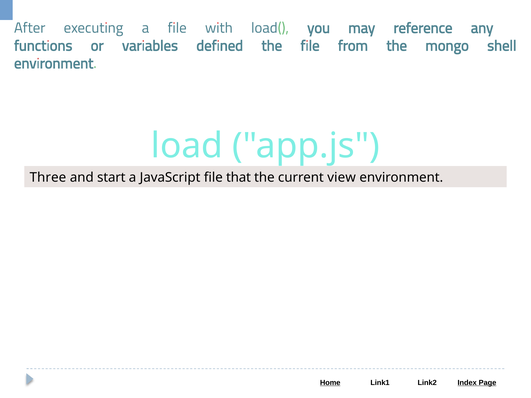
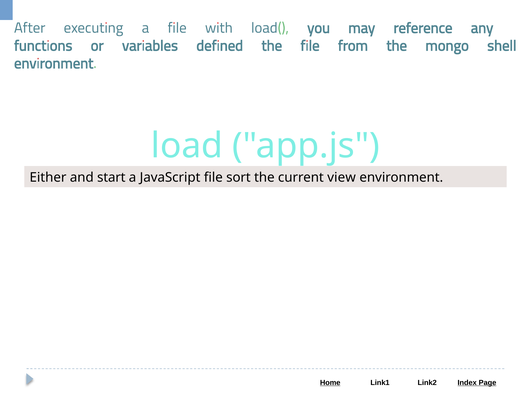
Three: Three -> Either (48, 178)
that: that -> sort (238, 178)
